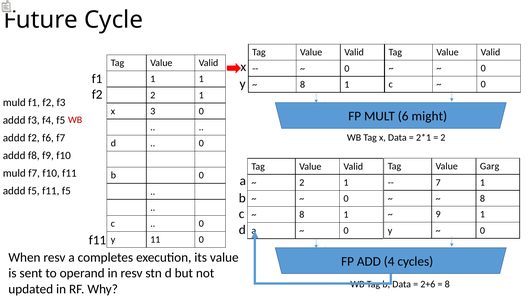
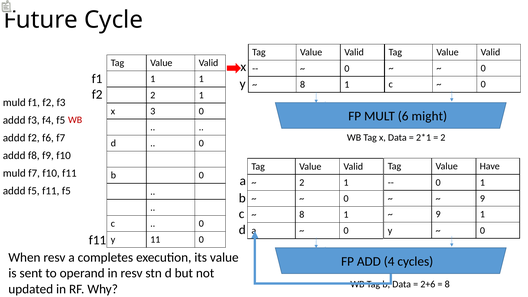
Garg: Garg -> Have (490, 166)
7: 7 -> 0 (438, 182)
8: 8 -> 9 (482, 198)
